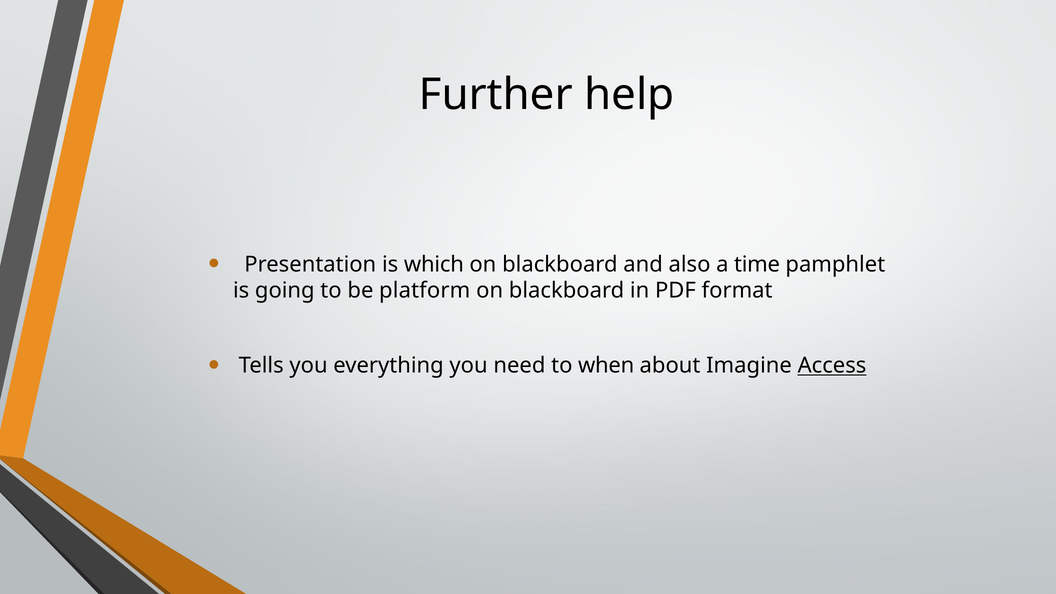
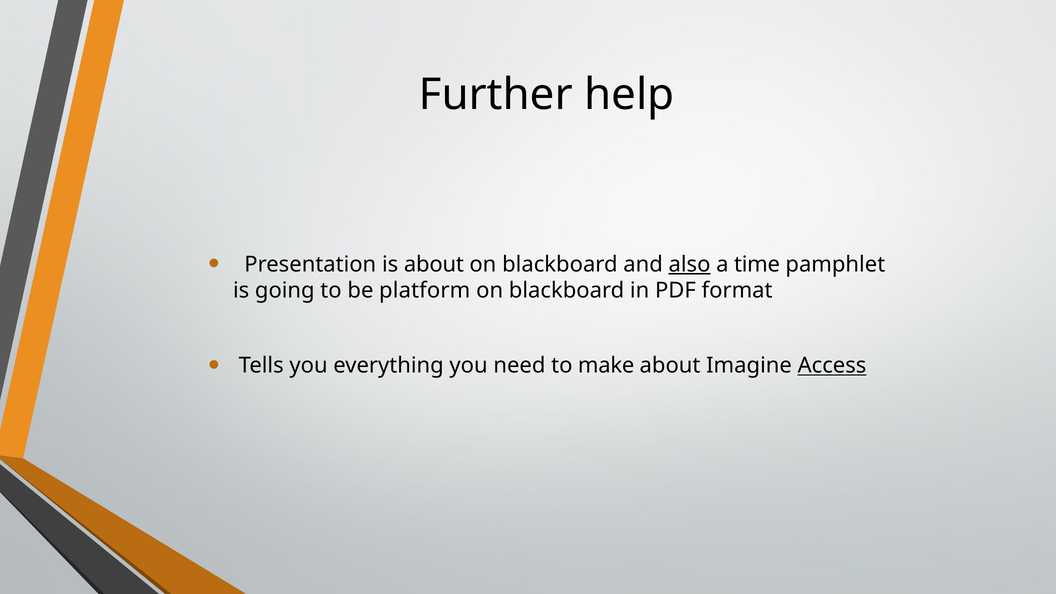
is which: which -> about (434, 264)
also underline: none -> present (689, 264)
when: when -> make (606, 366)
